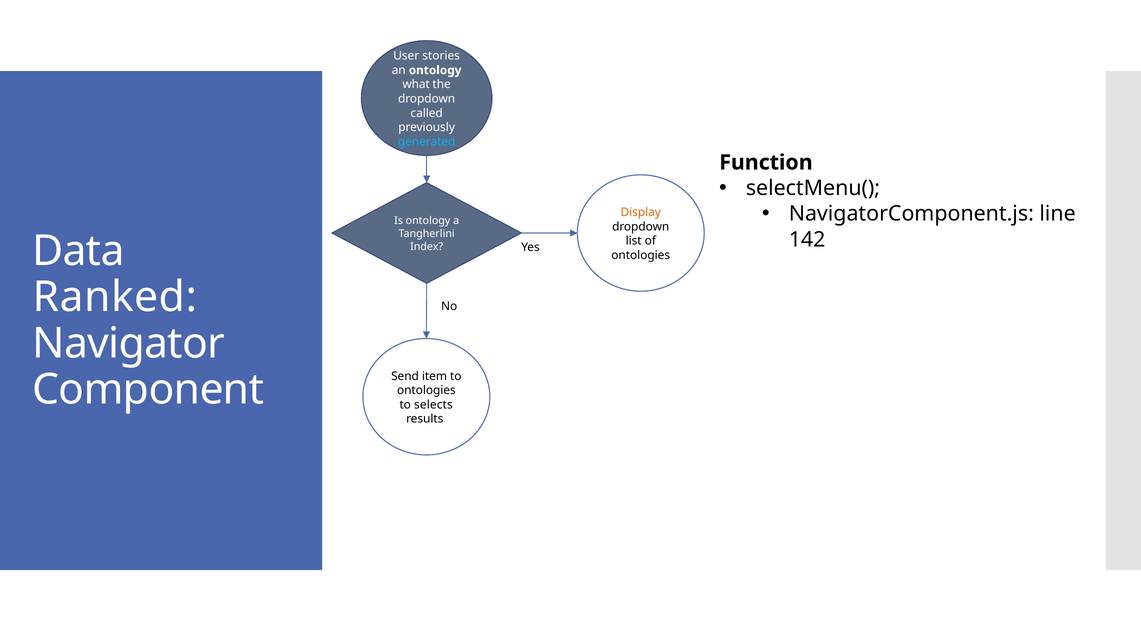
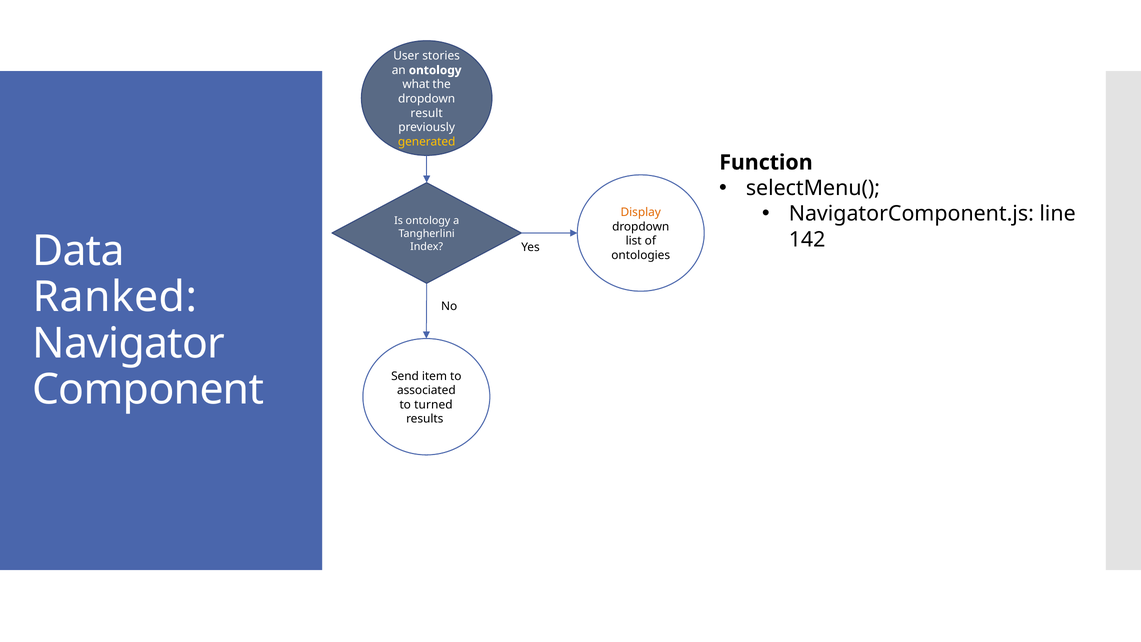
called: called -> result (427, 113)
generated colour: light blue -> yellow (427, 142)
ontologies: ontologies -> associated (426, 390)
selects: selects -> turned (433, 405)
